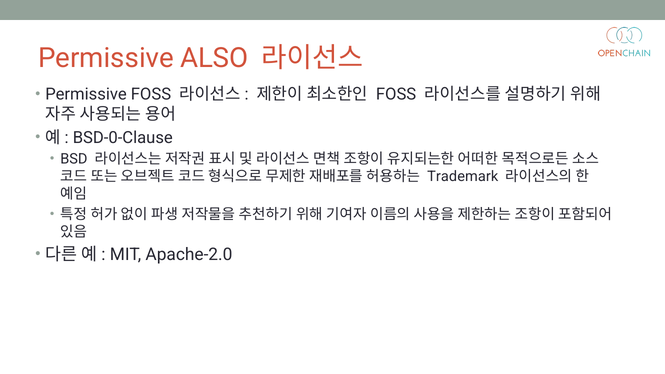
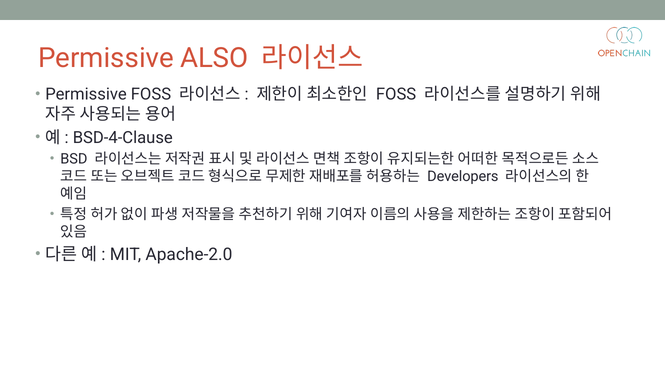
BSD-0-Clause: BSD-0-Clause -> BSD-4-Clause (123, 138)
Trademark: Trademark -> Developers (463, 177)
